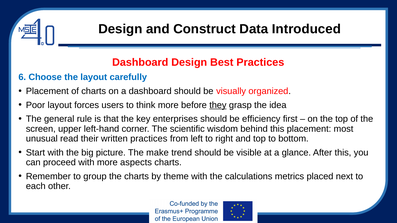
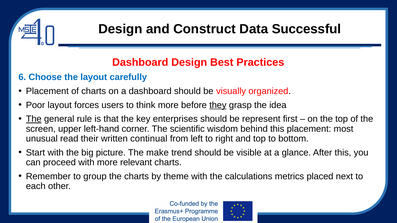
Introduced: Introduced -> Successful (306, 29)
The underline: none -> present (34, 119)
efficiency: efficiency -> represent (261, 119)
written practices: practices -> continual (149, 139)
aspects: aspects -> relevant (136, 163)
